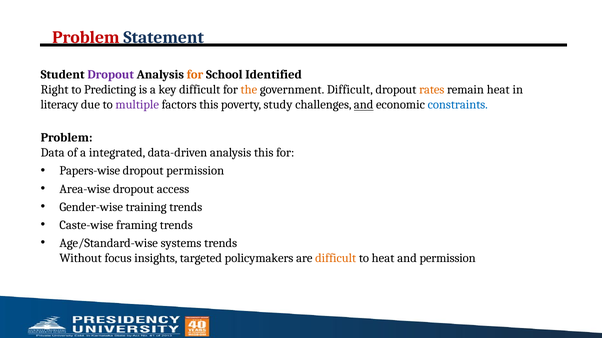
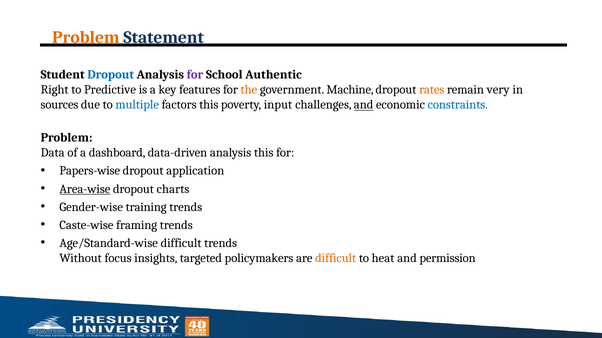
Problem colour: red -> orange (86, 37)
Dropout colour: purple -> blue (111, 75)
for colour: orange -> purple (195, 75)
Identified: Identified -> Authentic (274, 75)
Predicting: Predicting -> Predictive (110, 90)
key difficult: difficult -> features (200, 90)
government Difficult: Difficult -> Machine (350, 90)
remain heat: heat -> very (498, 90)
literacy: literacy -> sources (59, 105)
multiple colour: purple -> blue (137, 105)
study: study -> input (278, 105)
integrated: integrated -> dashboard (117, 153)
dropout permission: permission -> application (195, 171)
Area-wise underline: none -> present (85, 189)
access: access -> charts (173, 189)
Age/Standard-wise systems: systems -> difficult (181, 243)
